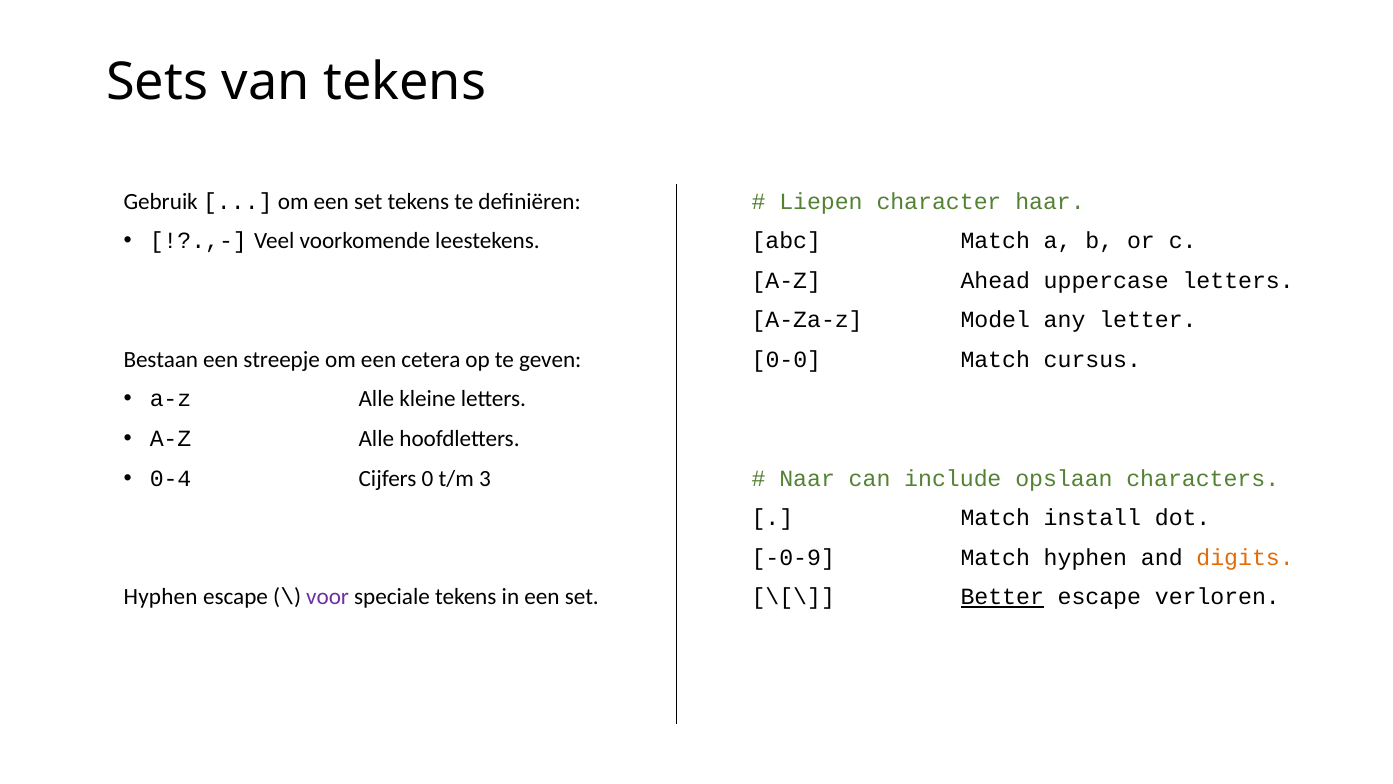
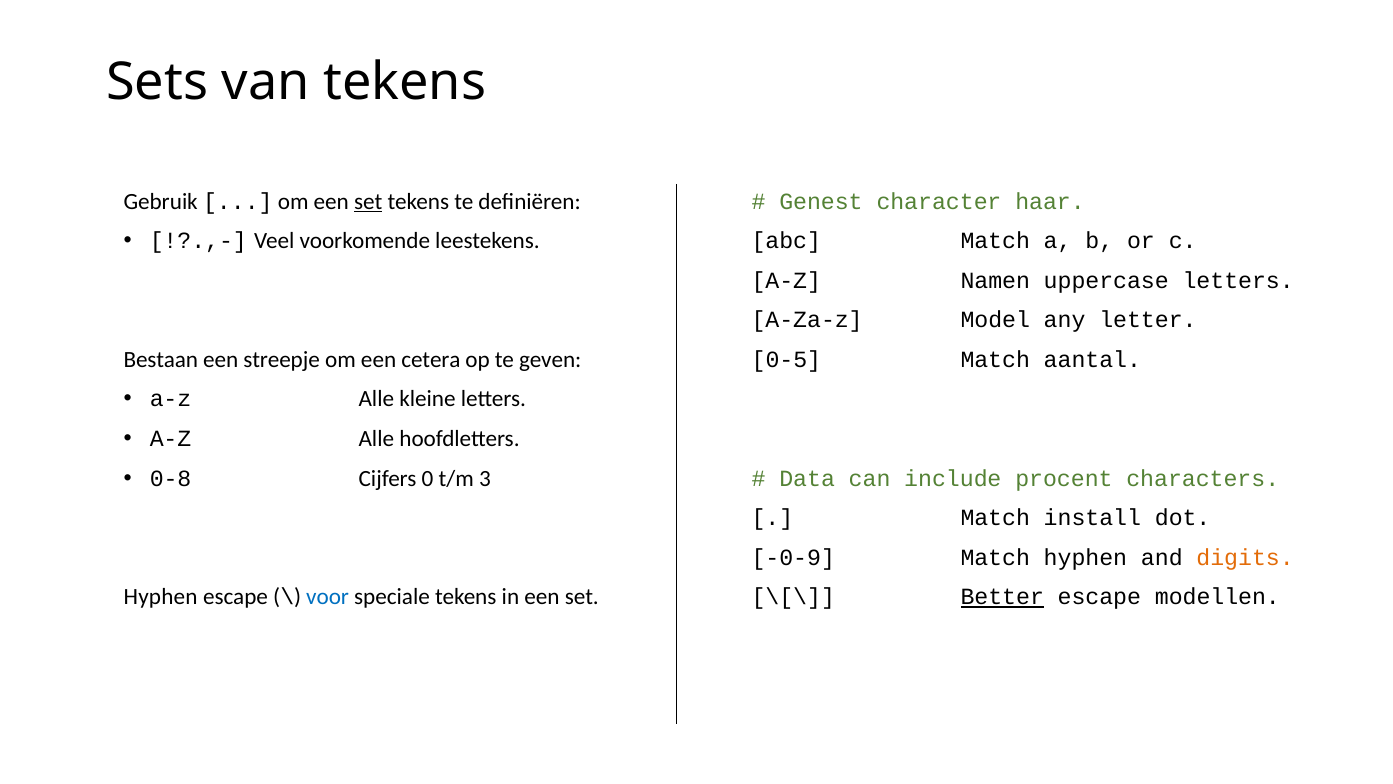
set underline: none -> present (368, 201)
Liepen: Liepen -> Genest (821, 201)
Ahead: Ahead -> Namen (995, 280)
0-0: 0-0 -> 0-5 (786, 360)
cursus: cursus -> aantal (1092, 360)
0-4: 0-4 -> 0-8 (171, 478)
Naar: Naar -> Data (807, 478)
opslaan: opslaan -> procent (1064, 478)
voor colour: purple -> blue (328, 597)
verloren: verloren -> modellen (1217, 597)
